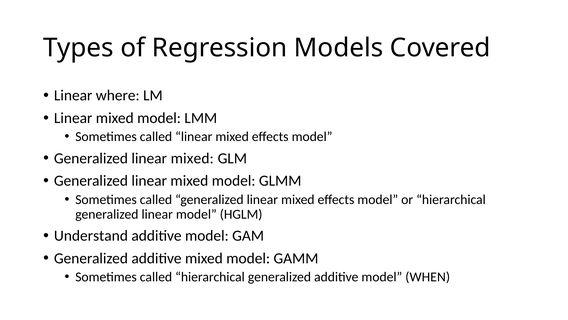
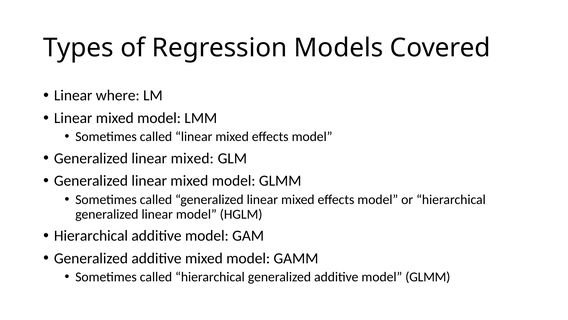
Understand: Understand -> Hierarchical (91, 235)
additive model WHEN: WHEN -> GLMM (428, 277)
